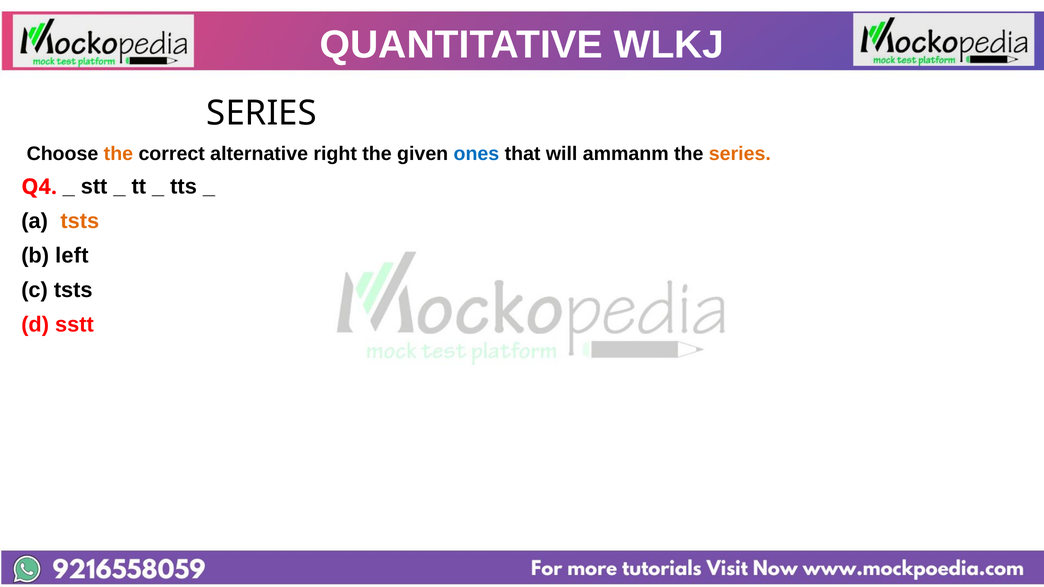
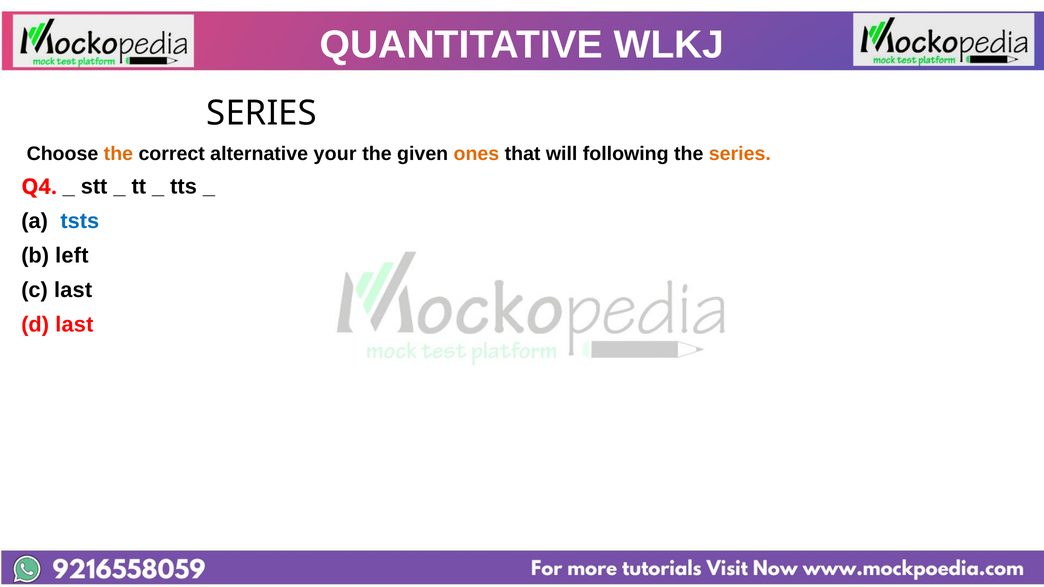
right: right -> your (335, 154)
ones colour: blue -> orange (476, 154)
ammanm: ammanm -> following (626, 154)
tsts colour: orange -> blue (80, 221)
c tsts: tsts -> last (73, 290)
d sstt: sstt -> last (74, 324)
